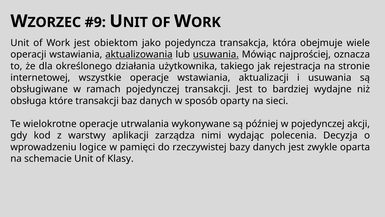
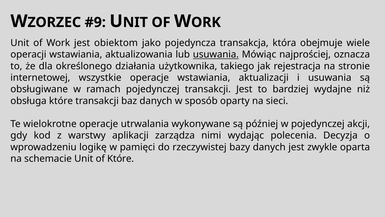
aktualizowania underline: present -> none (139, 54)
logice: logice -> logikę (93, 147)
of Klasy: Klasy -> Które (121, 158)
